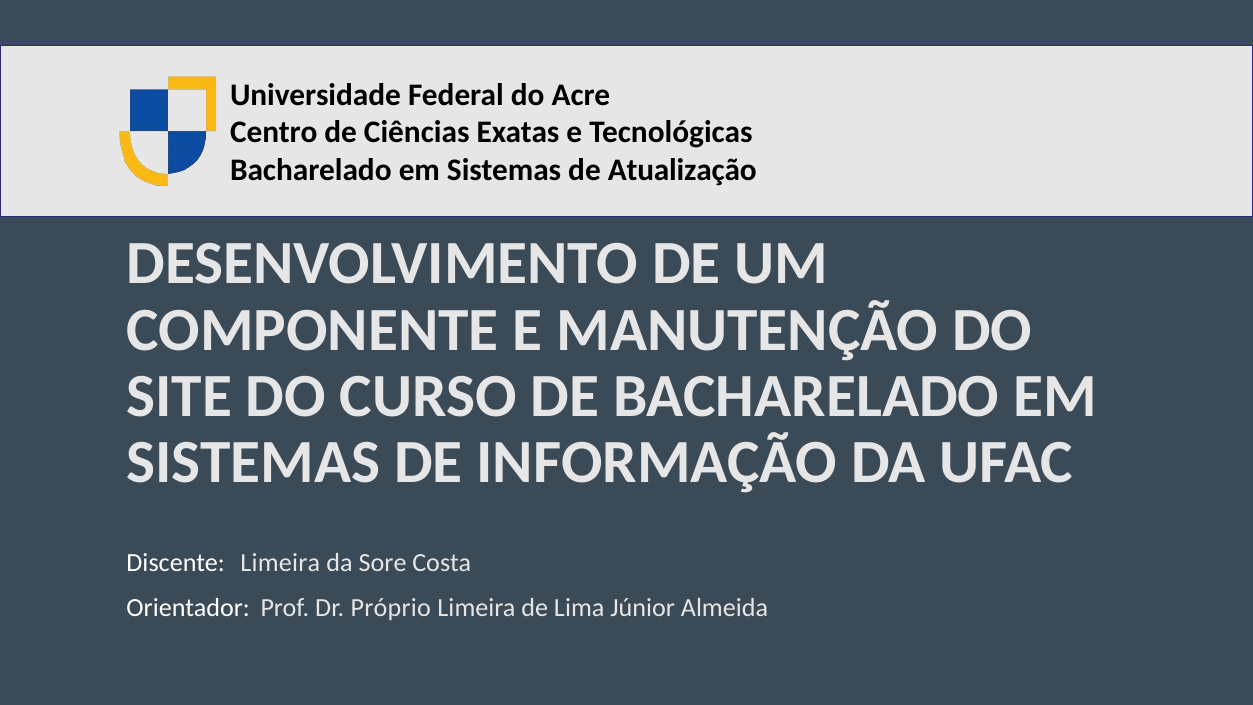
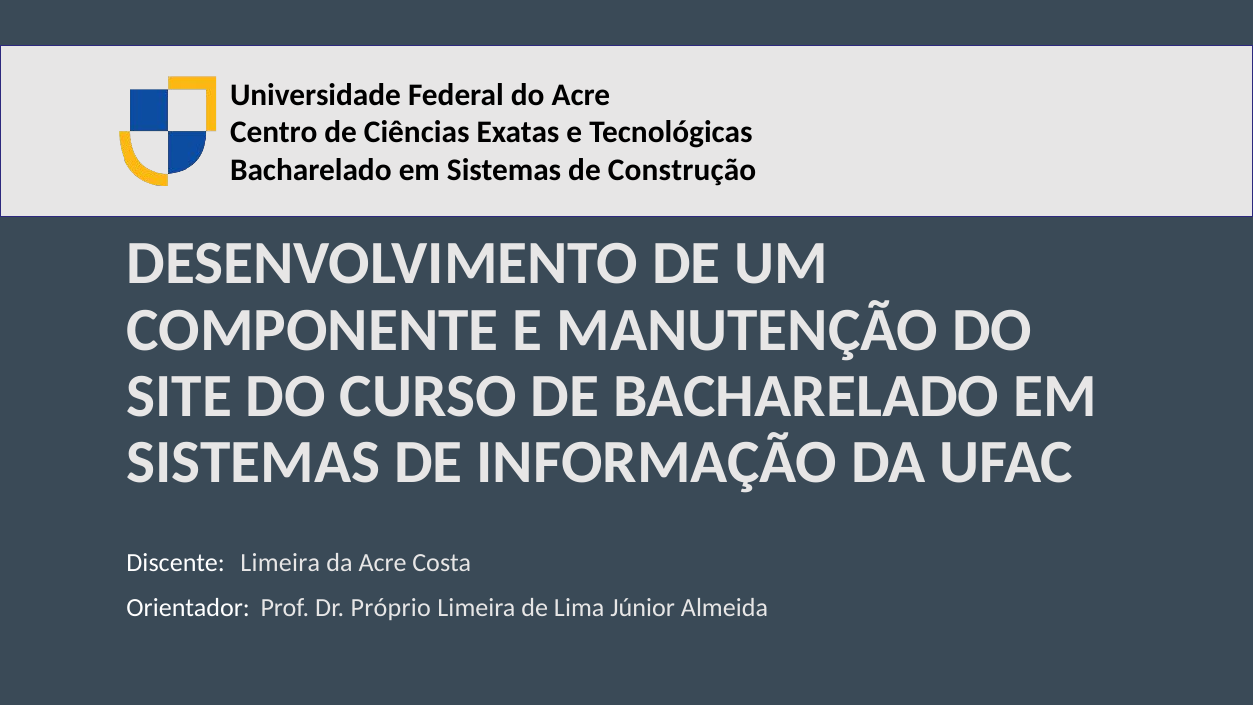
Atualização: Atualização -> Construção (682, 170)
da Sore: Sore -> Acre (383, 563)
